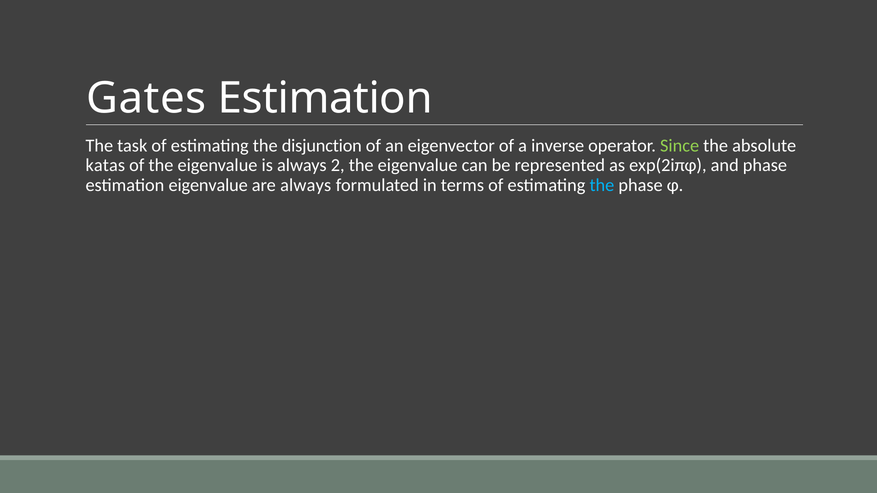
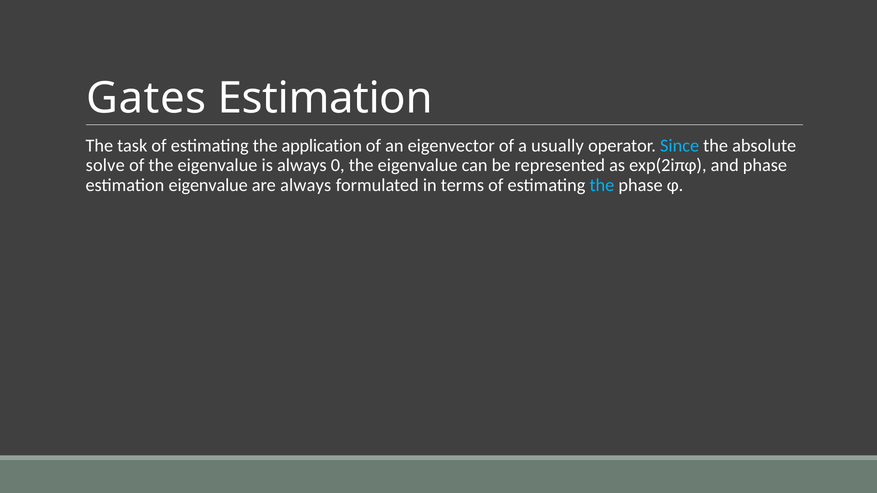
disjunction: disjunction -> application (322, 146)
inverse: inverse -> usually (557, 146)
Since colour: light green -> light blue (680, 146)
katas: katas -> solve (105, 166)
2: 2 -> 0 (338, 166)
